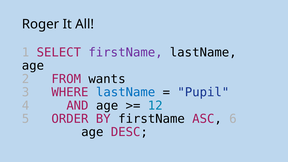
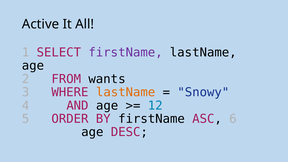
Roger: Roger -> Active (41, 24)
lastName colour: blue -> orange (126, 92)
Pupil: Pupil -> Snowy (203, 92)
